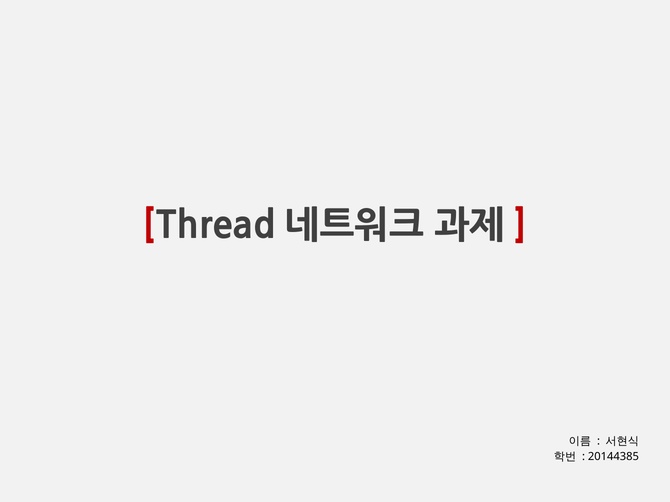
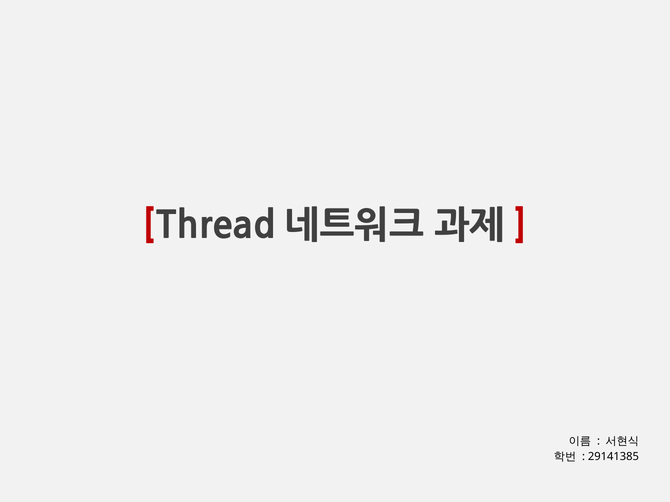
20144385: 20144385 -> 29141385 (613, 457)
